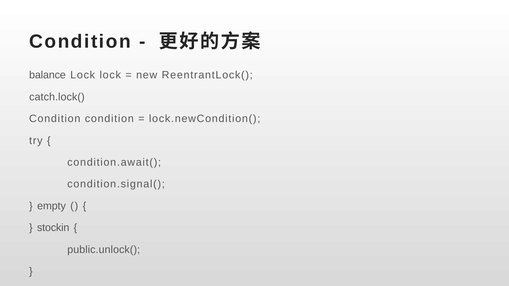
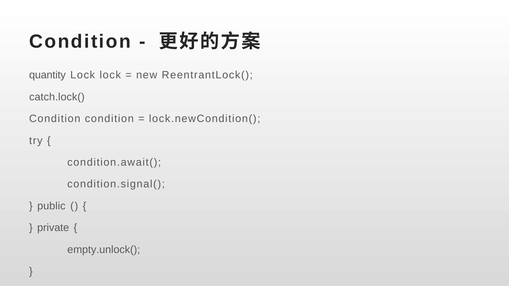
balance: balance -> quantity (47, 75)
empty: empty -> public (51, 206)
stockin: stockin -> private (53, 228)
public.unlock(: public.unlock( -> empty.unlock( (104, 250)
